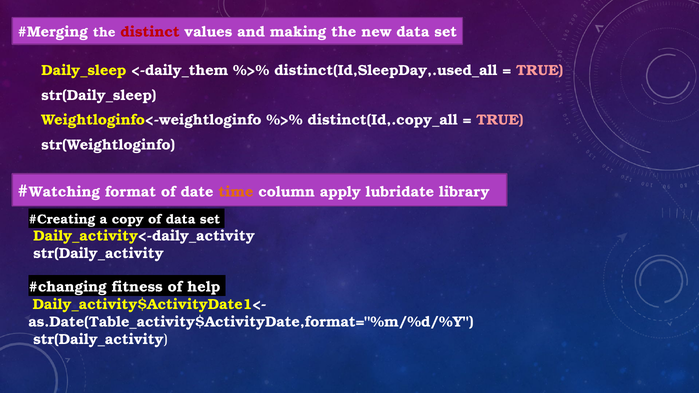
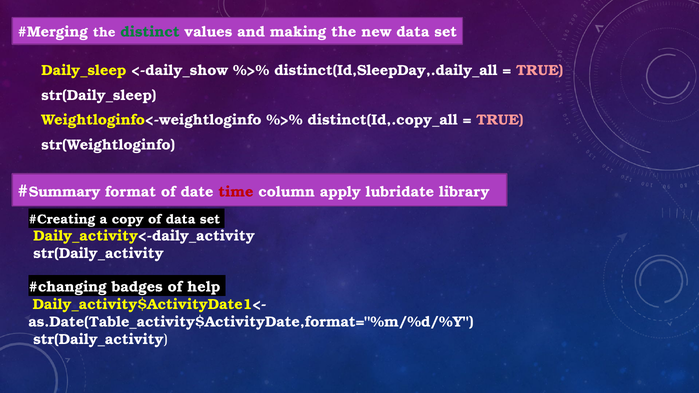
distinct colour: red -> green (150, 32)
<-daily_them: <-daily_them -> <-daily_show (180, 71)
distinct(Id,SleepDay,.used_all: distinct(Id,SleepDay,.used_all -> distinct(Id,SleepDay,.daily_all (386, 71)
Watching: Watching -> Summary (65, 192)
time colour: orange -> red (236, 192)
fitness: fitness -> badges (137, 287)
